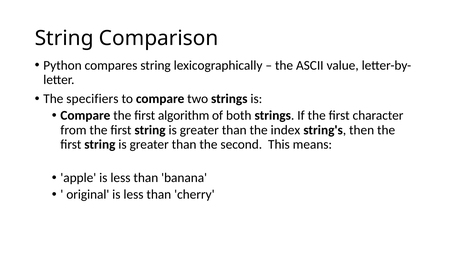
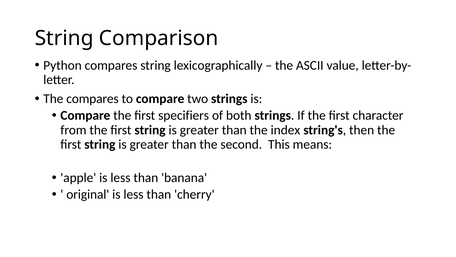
The specifiers: specifiers -> compares (93, 99)
algorithm: algorithm -> specifiers (184, 115)
